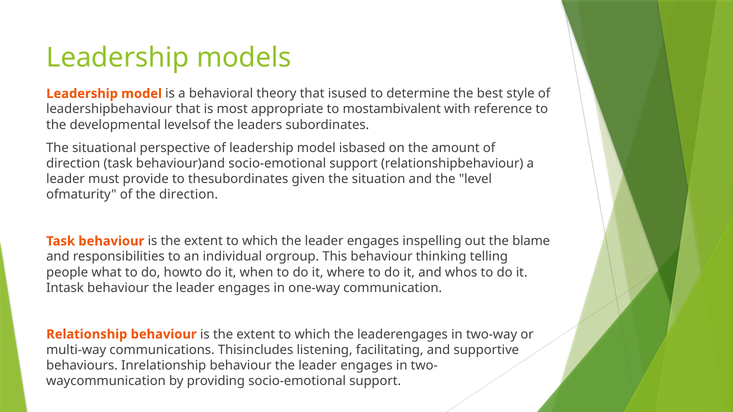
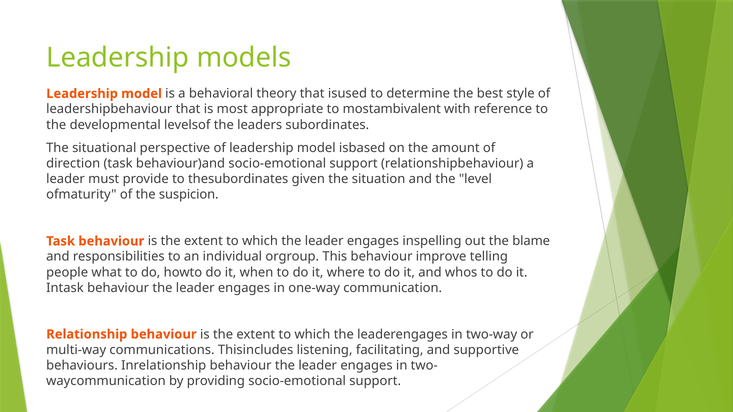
the direction: direction -> suspicion (189, 195)
thinking: thinking -> improve (441, 257)
